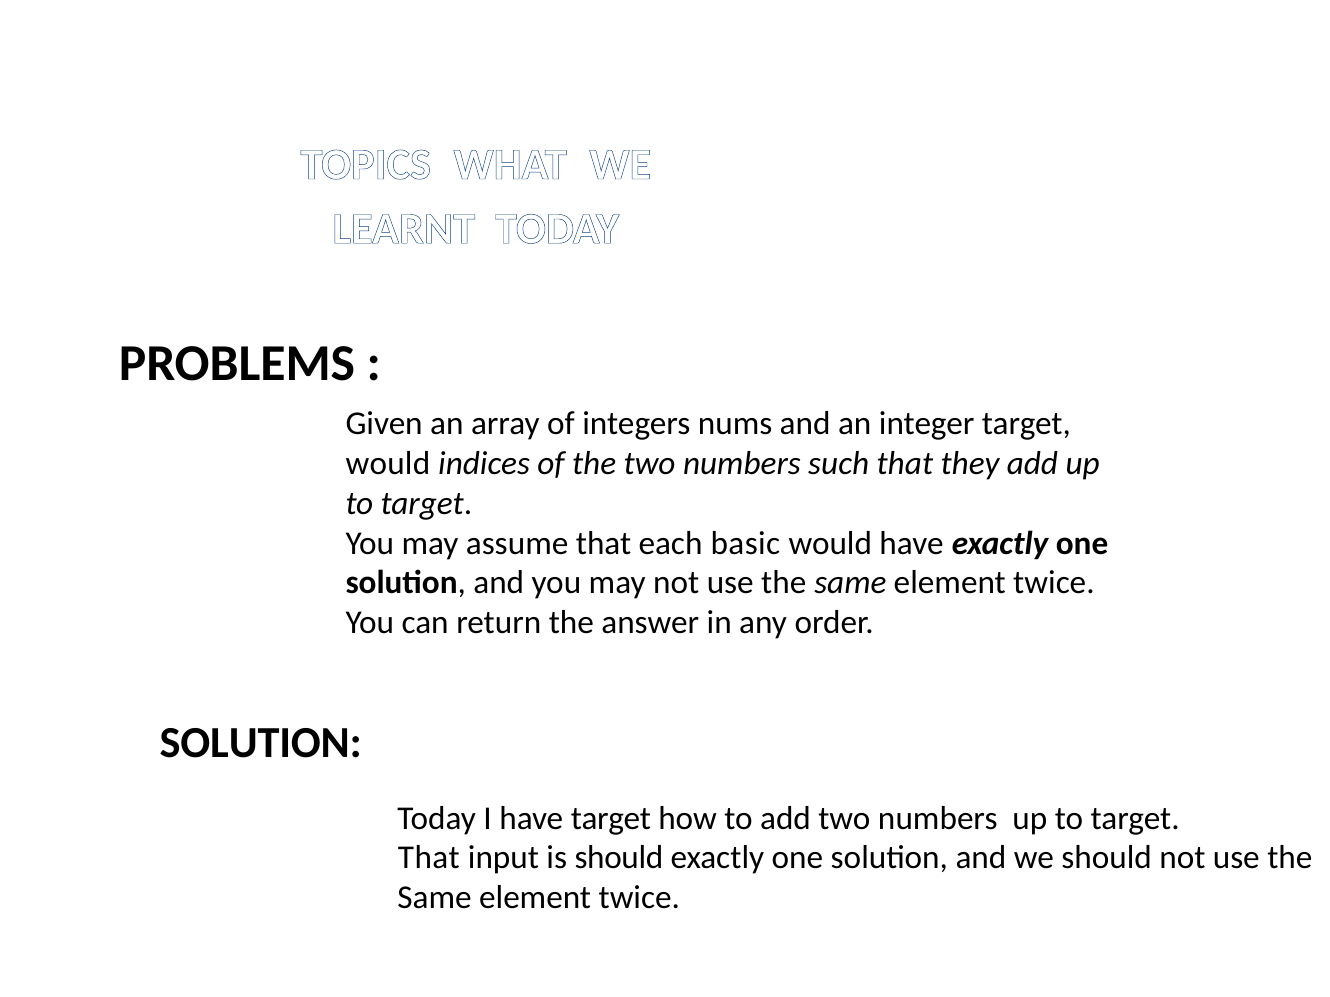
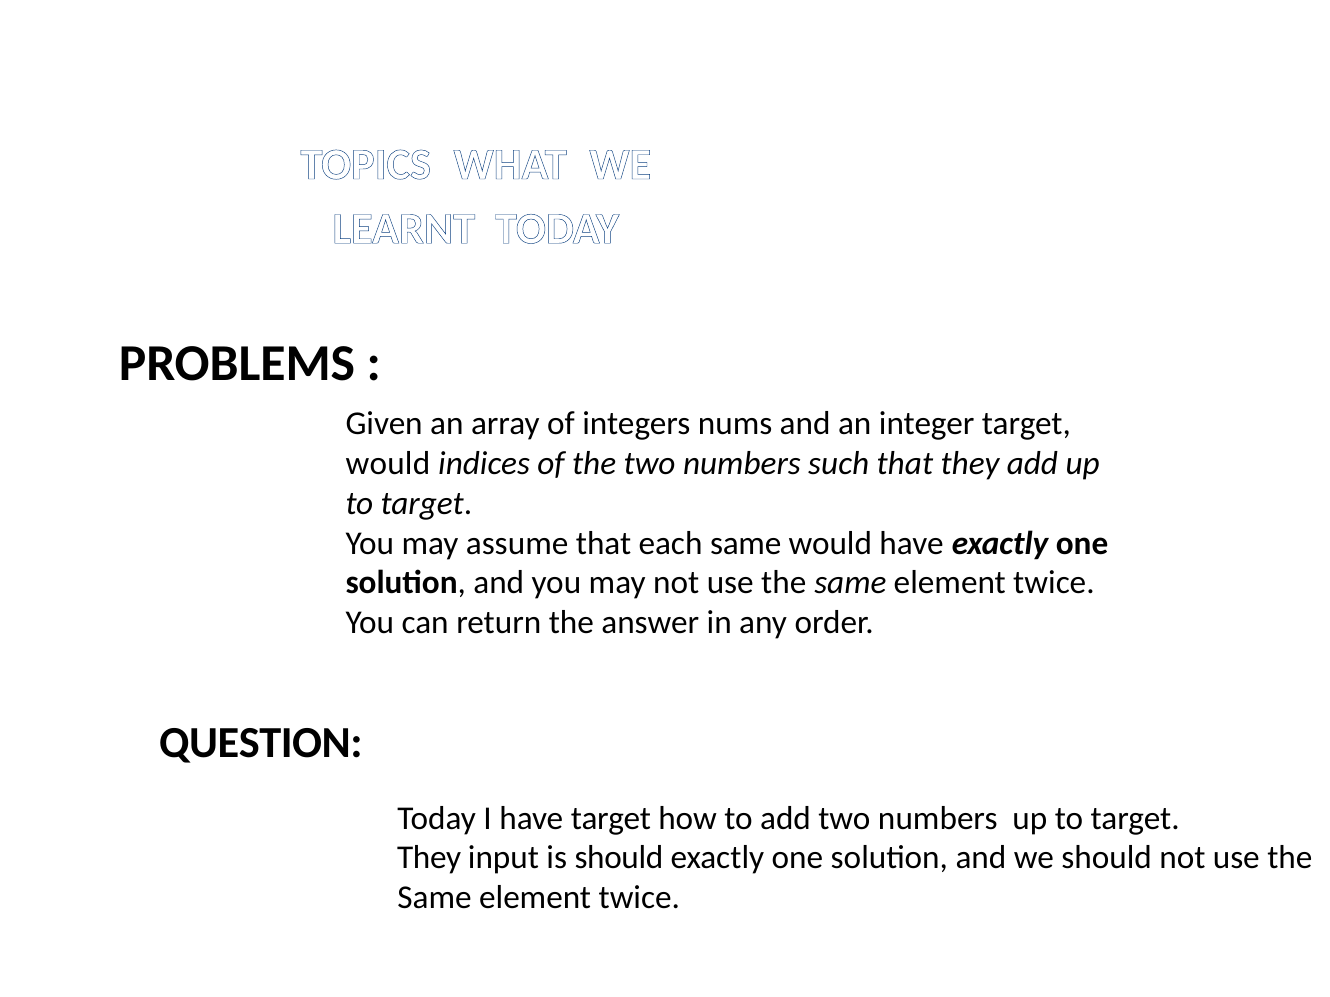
each basic: basic -> same (746, 543)
SOLUTION: SOLUTION -> QUESTION (261, 743)
That: That -> They (429, 858)
